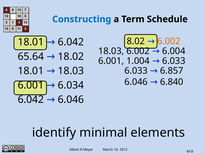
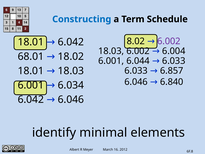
6.002 colour: orange -> purple (169, 41)
65.64: 65.64 -> 68.01 (31, 56)
1.004: 1.004 -> 6.044 (138, 61)
